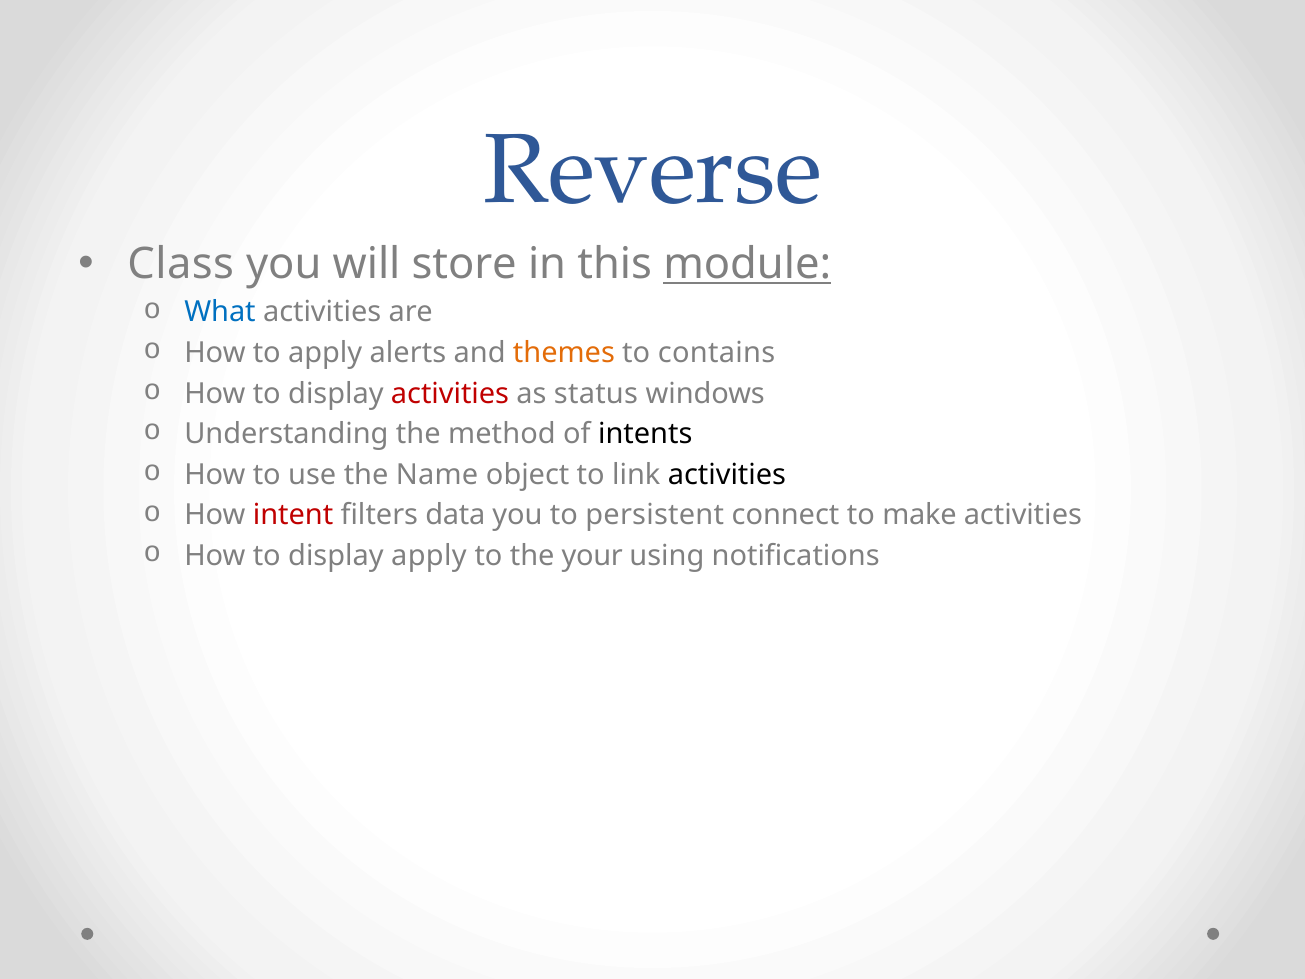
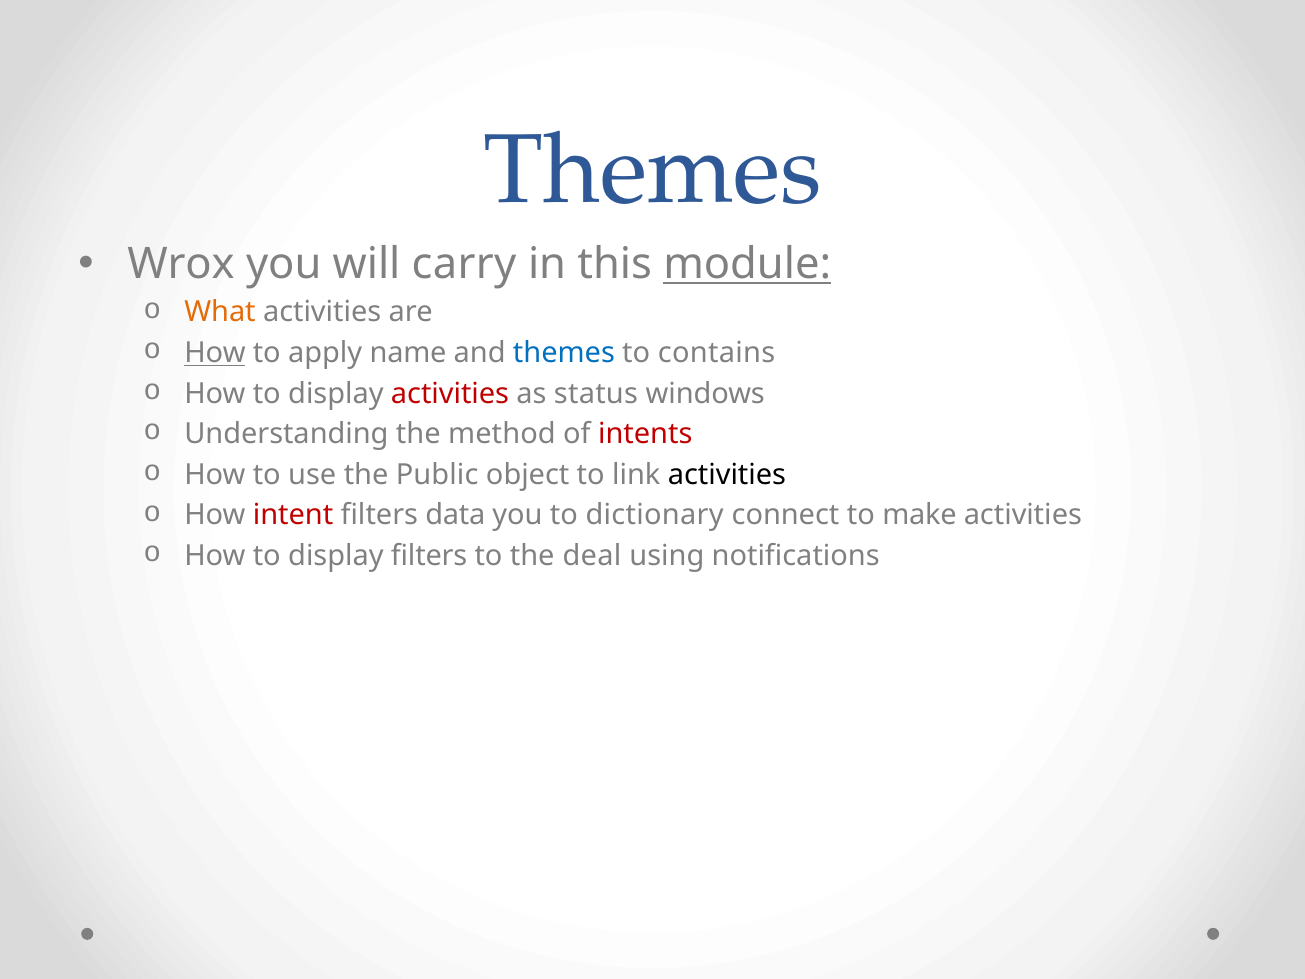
Reverse: Reverse -> Themes (652, 170)
Class: Class -> Wrox (181, 264)
store: store -> carry (464, 264)
What colour: blue -> orange (220, 312)
How underline: none -> present (215, 353)
alerts: alerts -> name (408, 353)
themes colour: orange -> blue (564, 353)
intents colour: black -> red (645, 434)
Name: Name -> Public (437, 475)
persistent: persistent -> dictionary (655, 515)
display apply: apply -> filters (429, 556)
your: your -> deal (592, 556)
